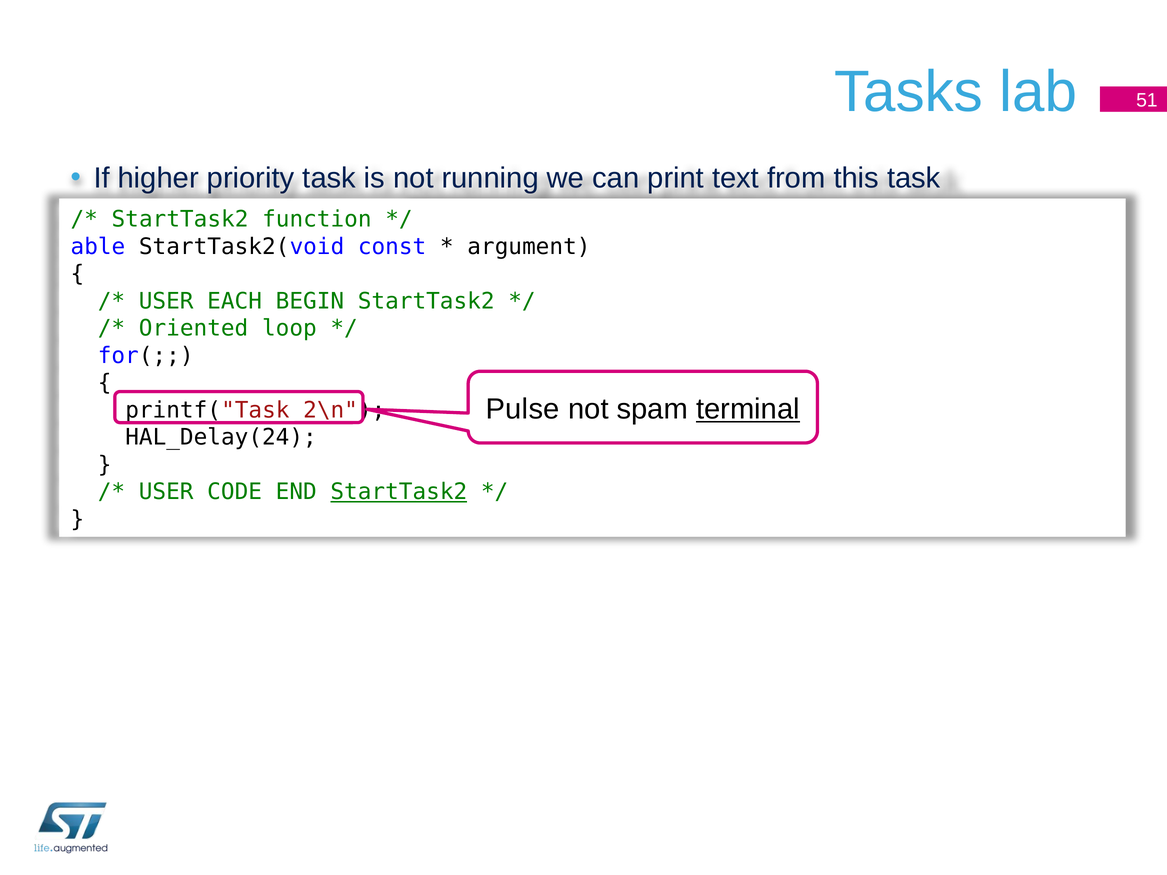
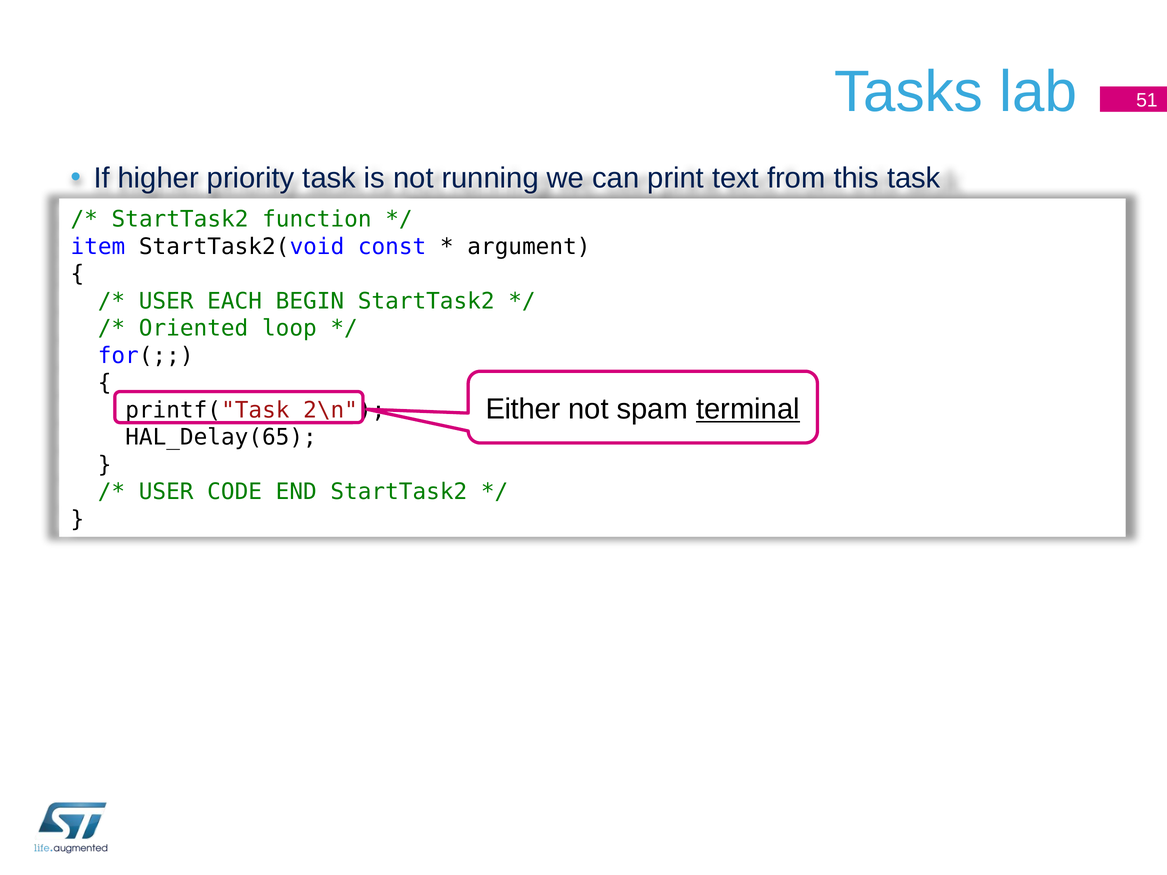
able: able -> item (98, 247)
Pulse: Pulse -> Either (523, 409)
HAL_Delay(24: HAL_Delay(24 -> HAL_Delay(65 (221, 438)
StartTask2 underline: present -> none (399, 492)
